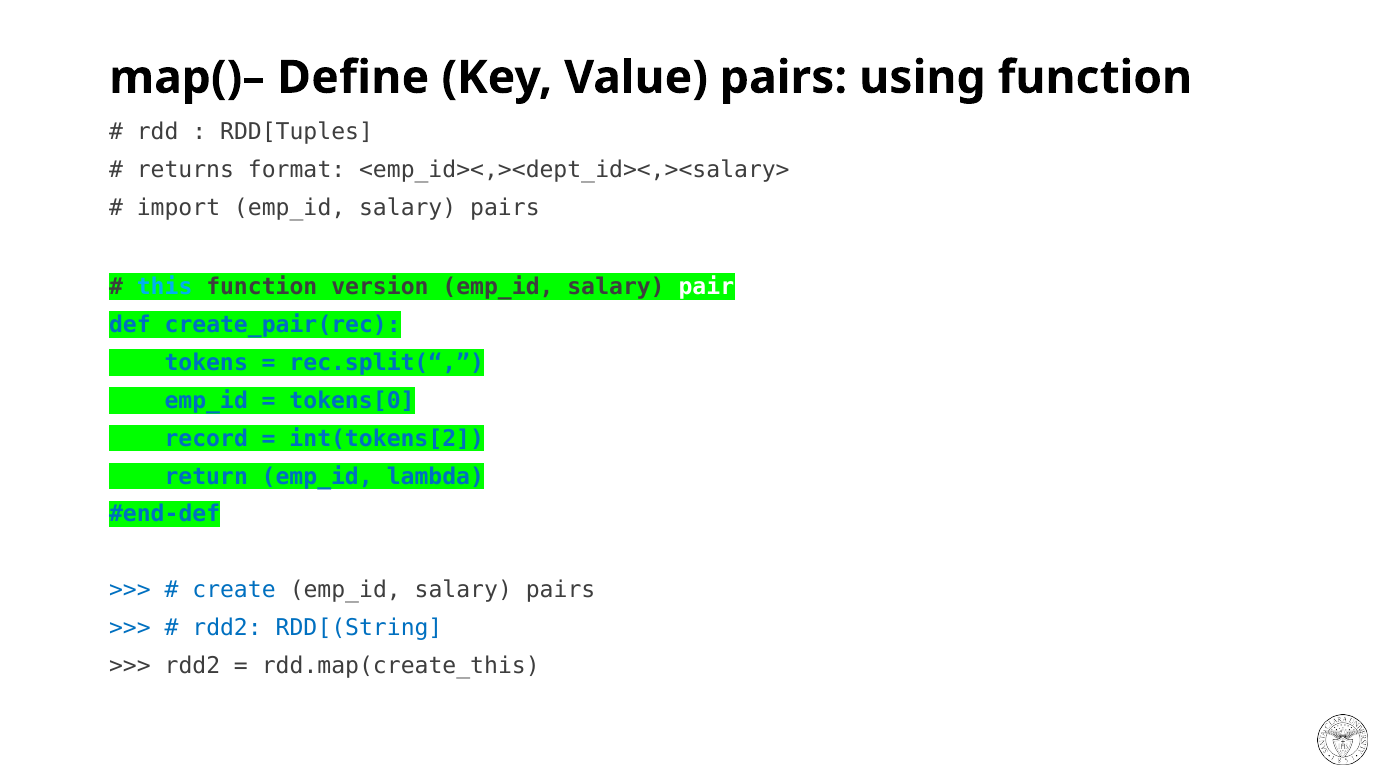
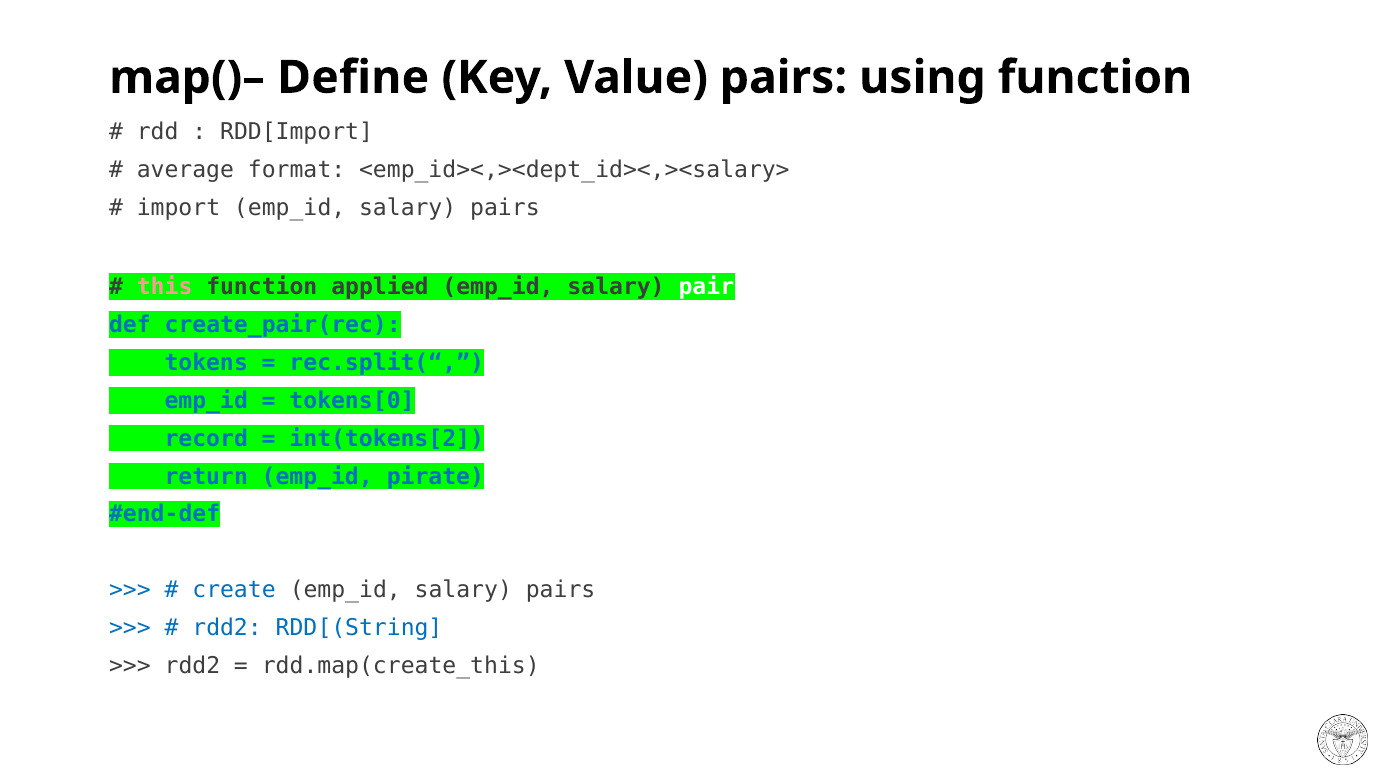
RDD[Tuples: RDD[Tuples -> RDD[Import (297, 132)
returns: returns -> average (185, 170)
this colour: light blue -> pink (165, 287)
version: version -> applied (380, 287)
lambda: lambda -> pirate (435, 476)
